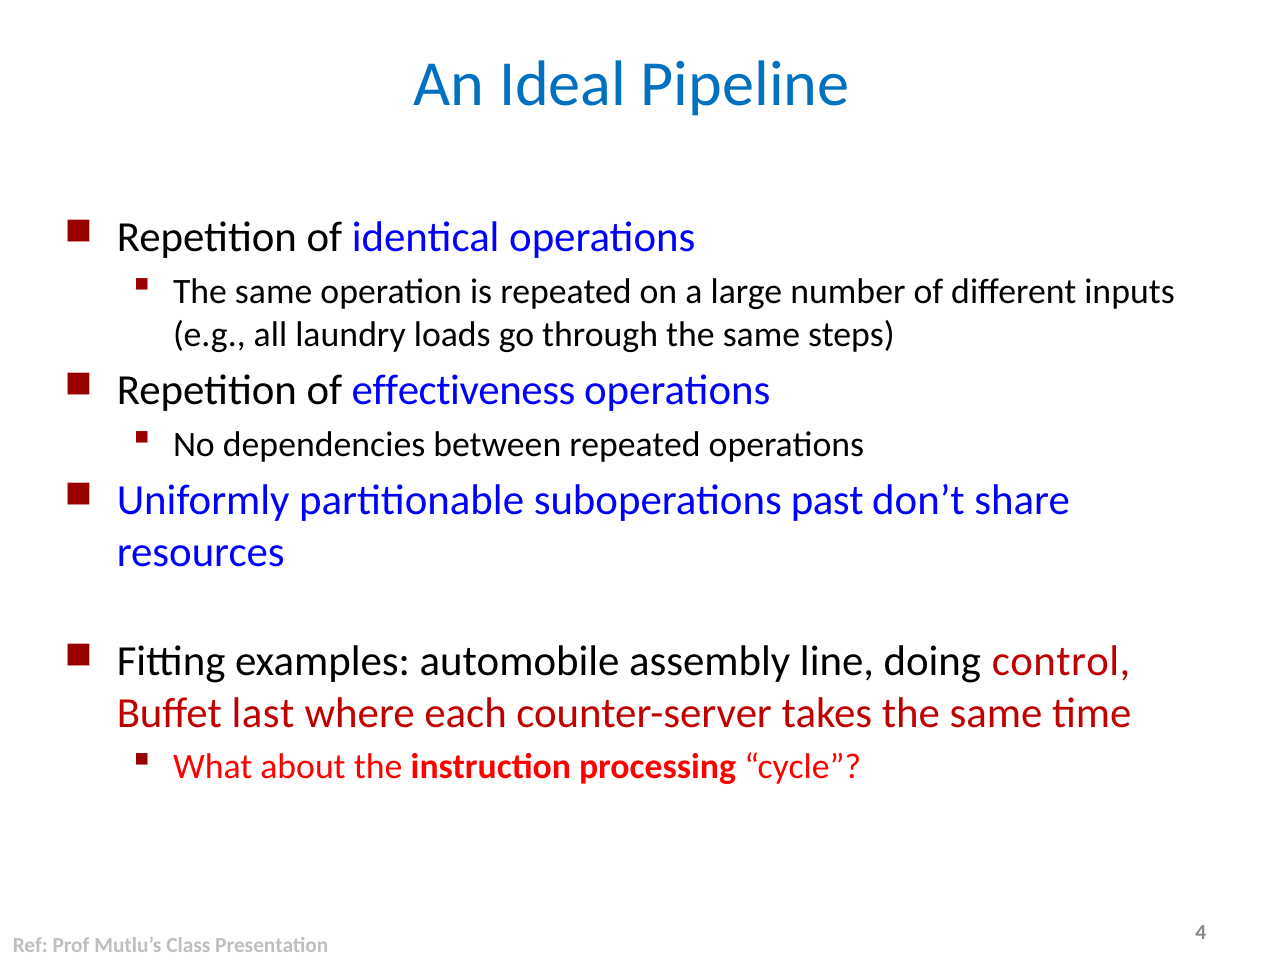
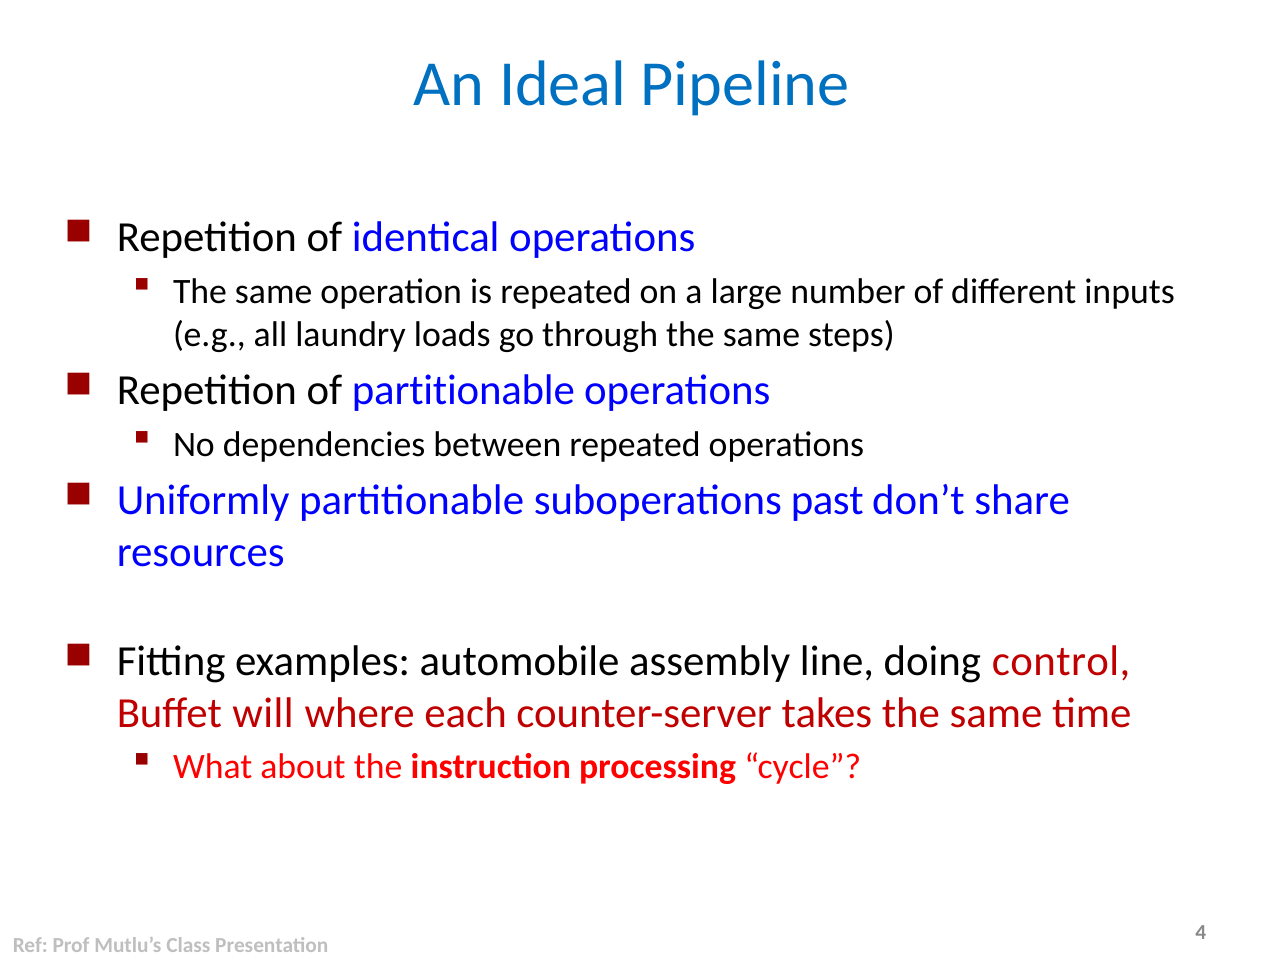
of effectiveness: effectiveness -> partitionable (463, 390)
last: last -> will (263, 713)
